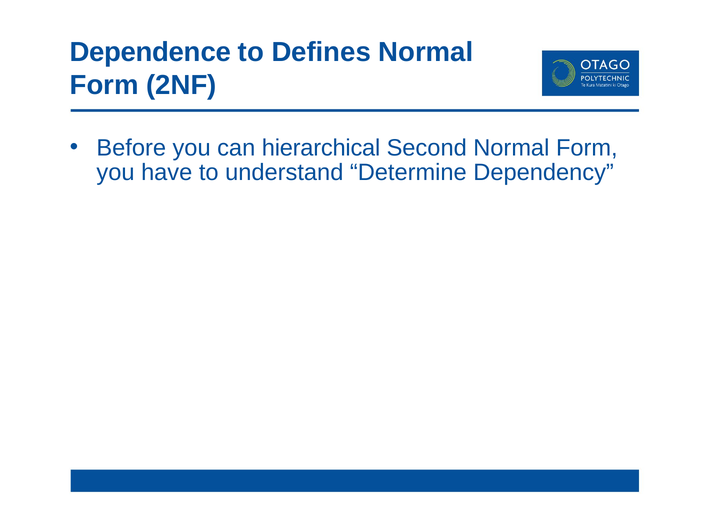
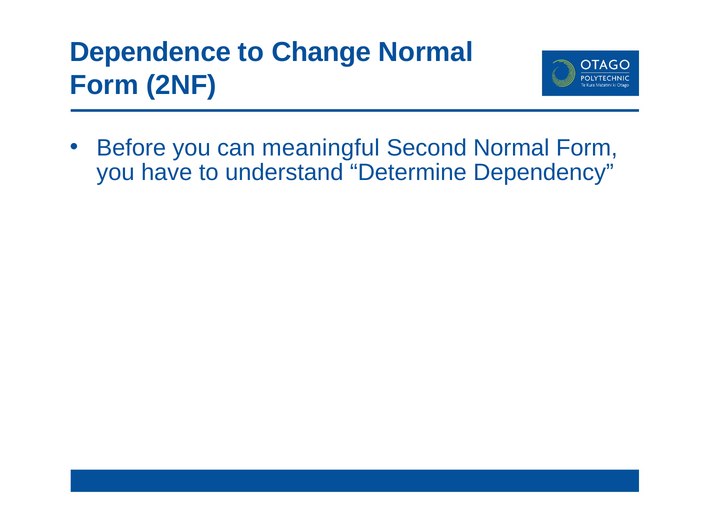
Defines: Defines -> Change (321, 52)
hierarchical: hierarchical -> meaningful (321, 148)
